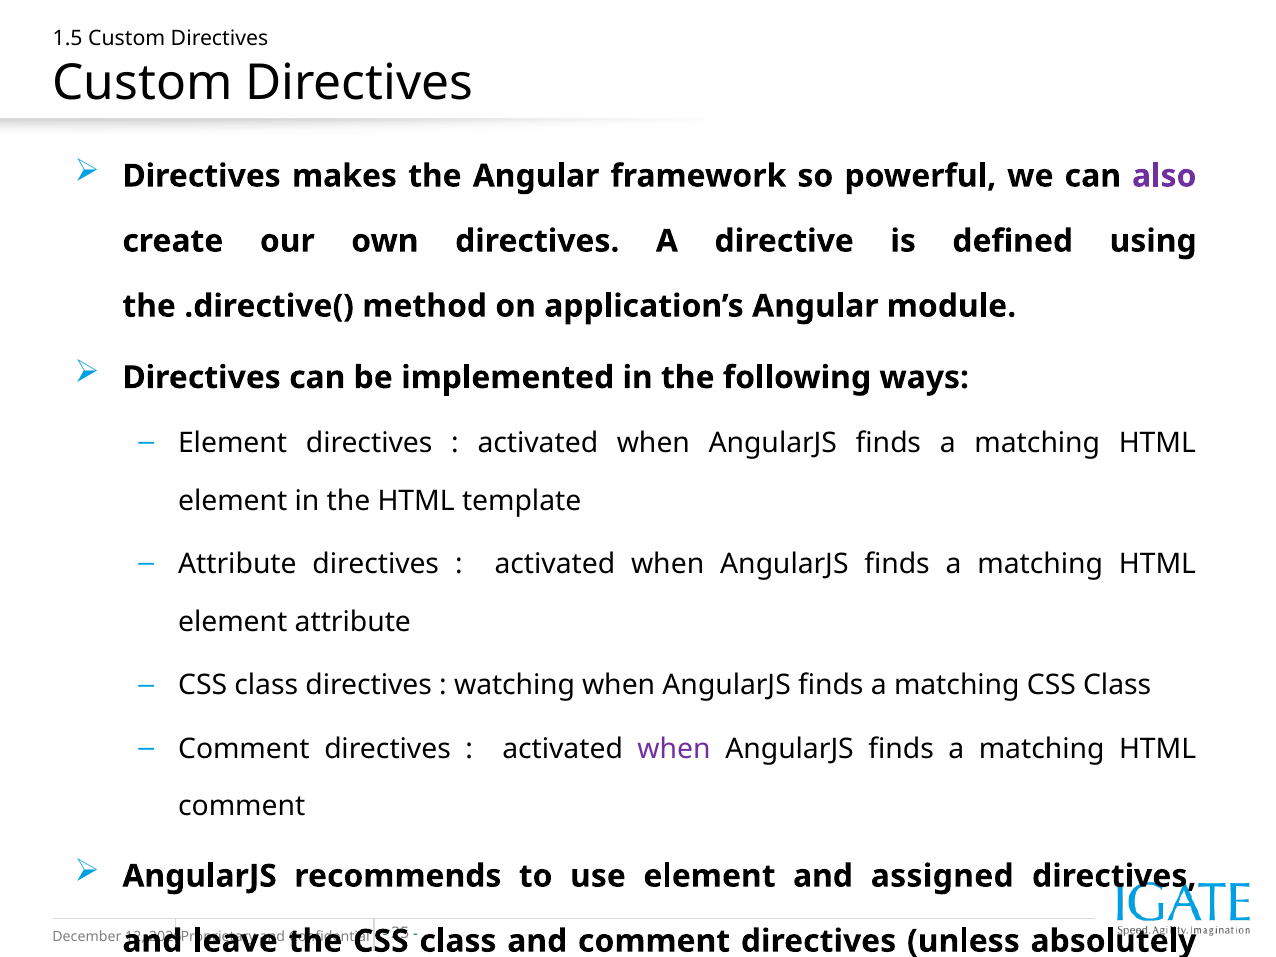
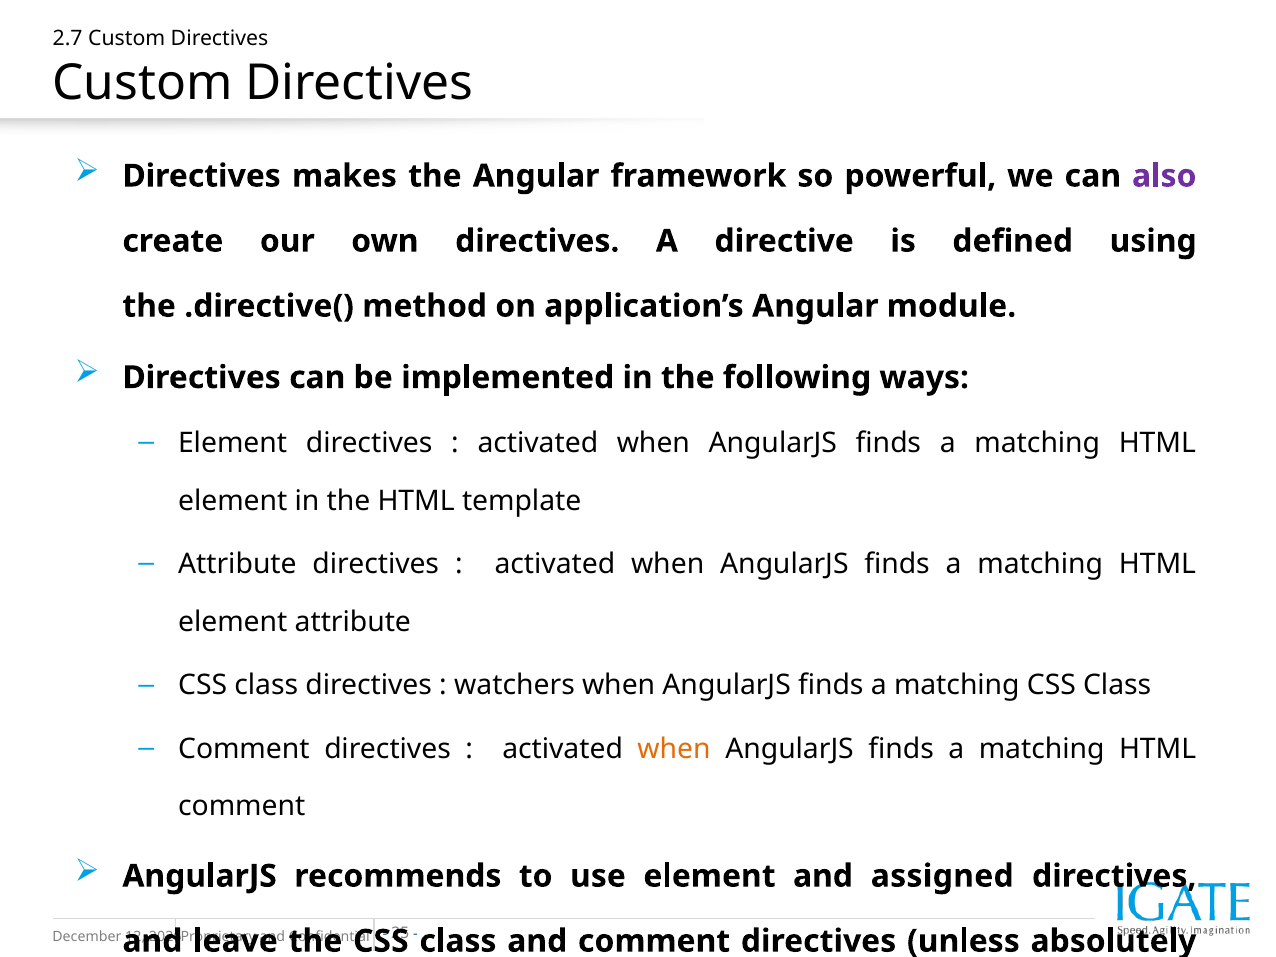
1.5: 1.5 -> 2.7 (68, 39)
watching: watching -> watchers (515, 685)
when colour: purple -> orange (674, 749)
